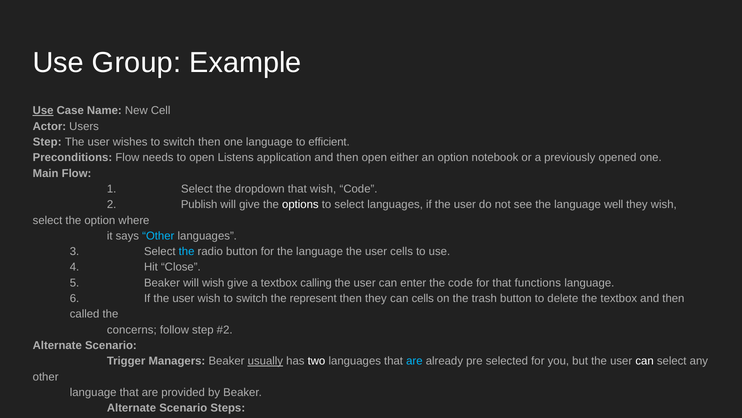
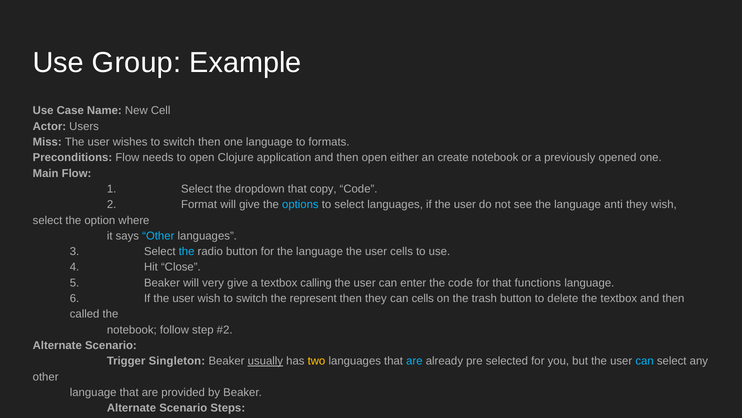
Use underline: present -> none (43, 111)
Step: Step -> Miss (47, 142)
efficient: efficient -> formats (329, 142)
Listens: Listens -> Clojure (236, 157)
an option: option -> create (453, 157)
that wish: wish -> copy (323, 189)
Publish: Publish -> Format (199, 204)
options colour: white -> light blue (300, 204)
well: well -> anti (613, 204)
will wish: wish -> very (213, 282)
concerns: concerns -> notebook (132, 329)
Managers: Managers -> Singleton (177, 361)
two colour: white -> yellow (316, 361)
can colour: white -> light blue (645, 361)
